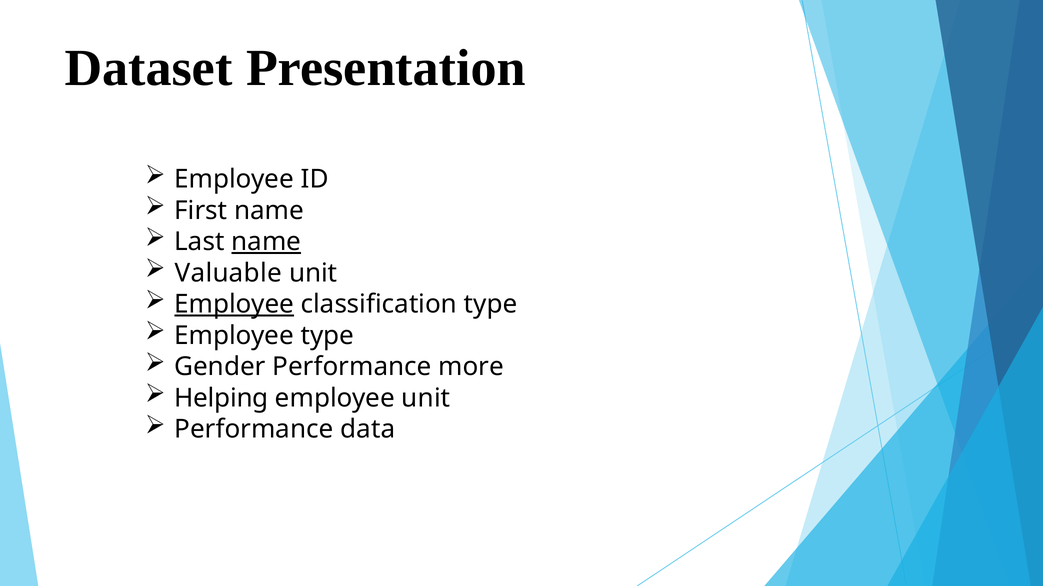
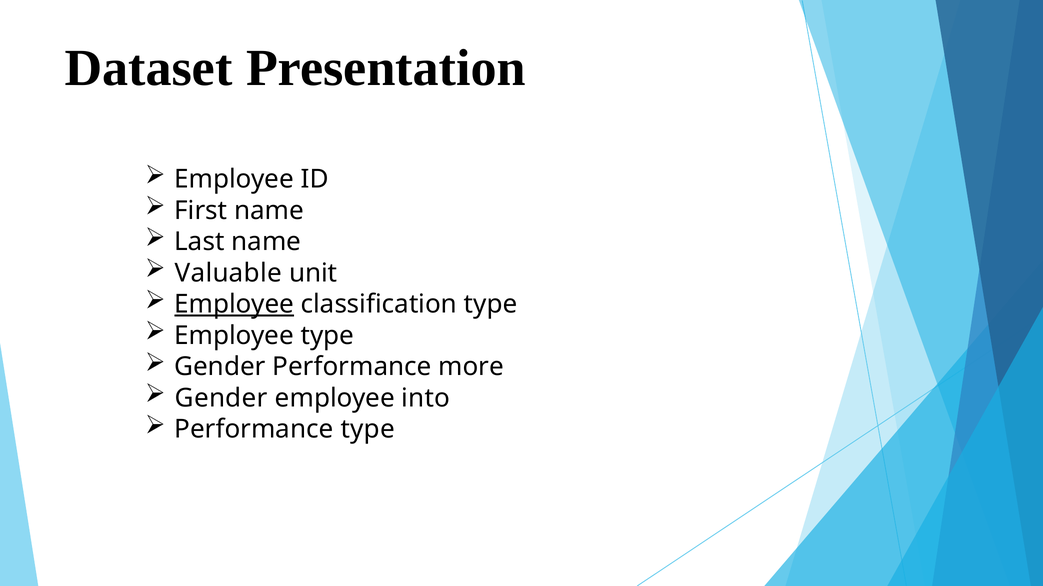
name underline: present -> none (266, 242)
Helping: Helping -> Gender (221, 398)
employee unit: unit -> into (426, 398)
Performance data: data -> type (368, 430)
